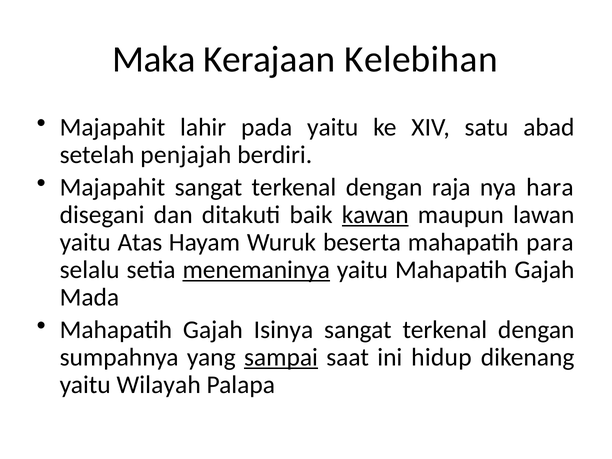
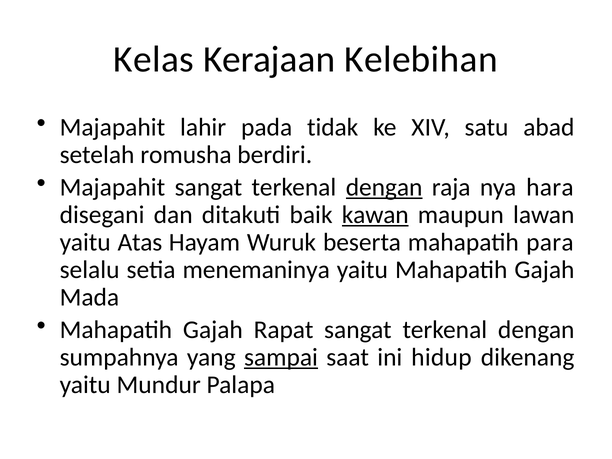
Maka: Maka -> Kelas (154, 59)
pada yaitu: yaitu -> tidak (333, 127)
penjajah: penjajah -> romusha (186, 155)
dengan underline: none -> present (384, 187)
menemaninya underline: present -> none (256, 270)
Isinya: Isinya -> Rapat (284, 330)
Wilayah: Wilayah -> Mundur (159, 385)
